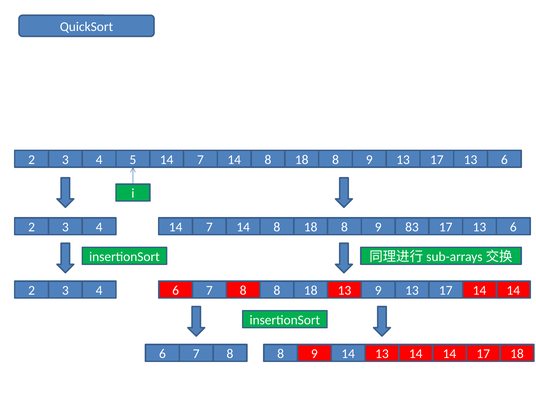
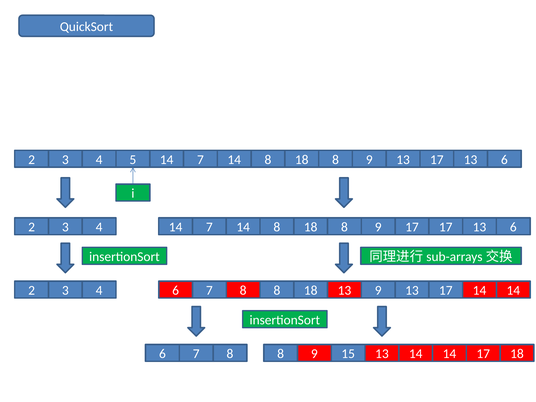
9 83: 83 -> 17 (412, 227)
9 14: 14 -> 15 (348, 354)
